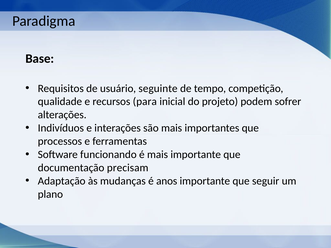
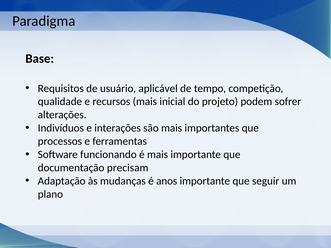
seguinte: seguinte -> aplicável (158, 88)
recursos para: para -> mais (145, 102)
